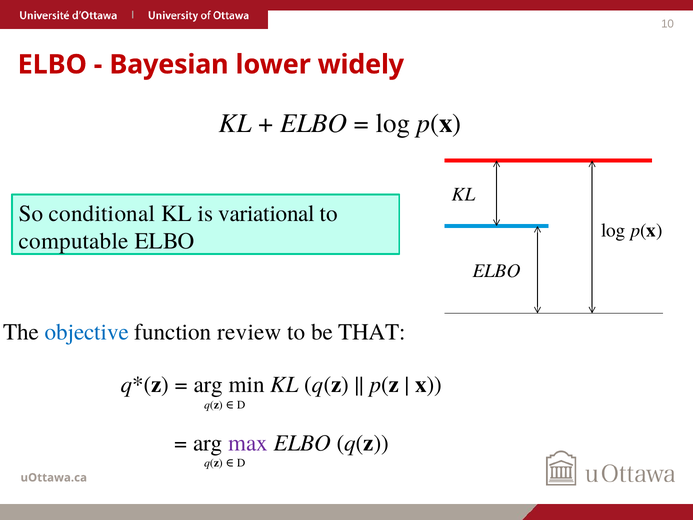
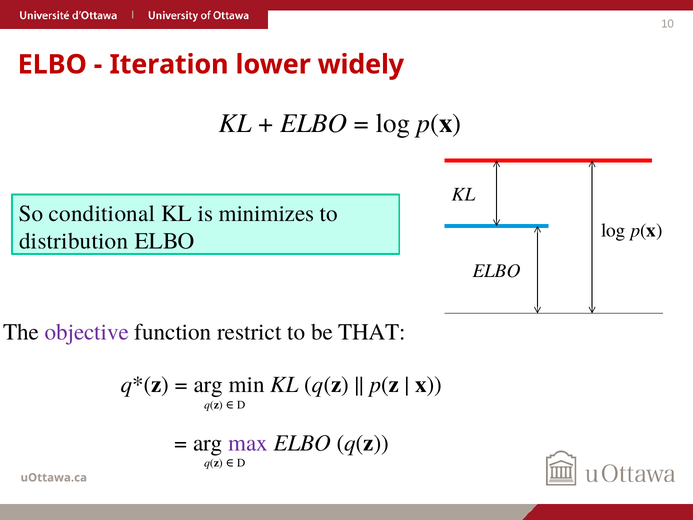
Bayesian: Bayesian -> Iteration (169, 64)
variational: variational -> minimizes (267, 213)
computable: computable -> distribution (74, 241)
objective colour: blue -> purple (87, 332)
review: review -> restrict (249, 332)
